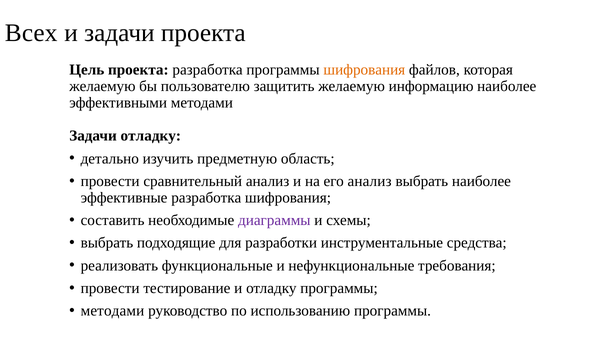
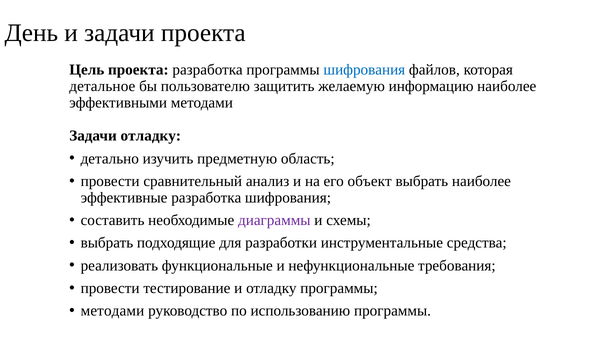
Всех: Всех -> День (31, 33)
шифрования colour: orange -> blue (364, 70)
желаемую: желаемую -> детальное (102, 86)
его анализ: анализ -> объект (370, 181)
